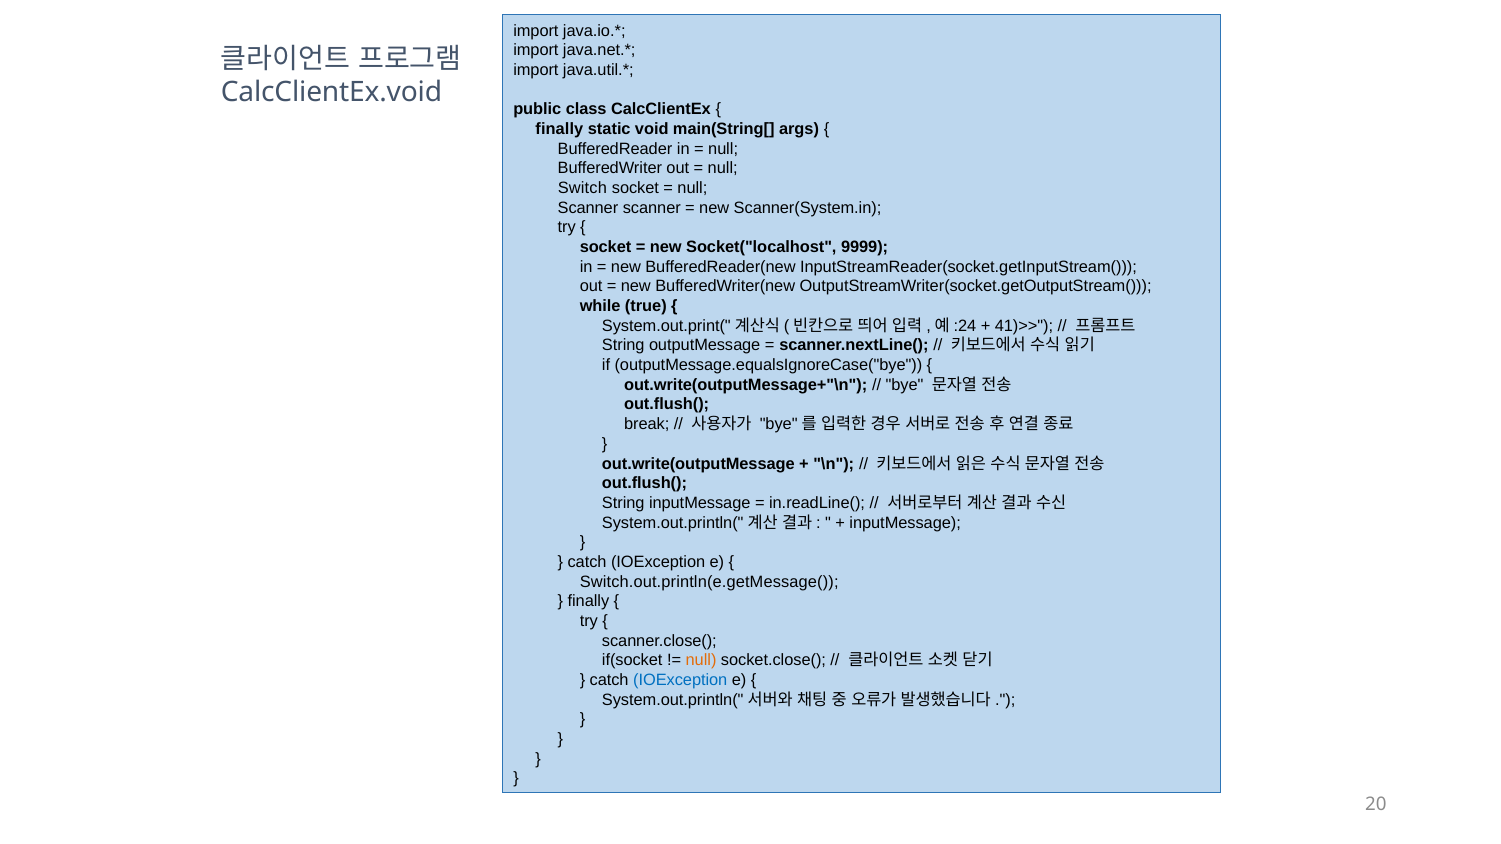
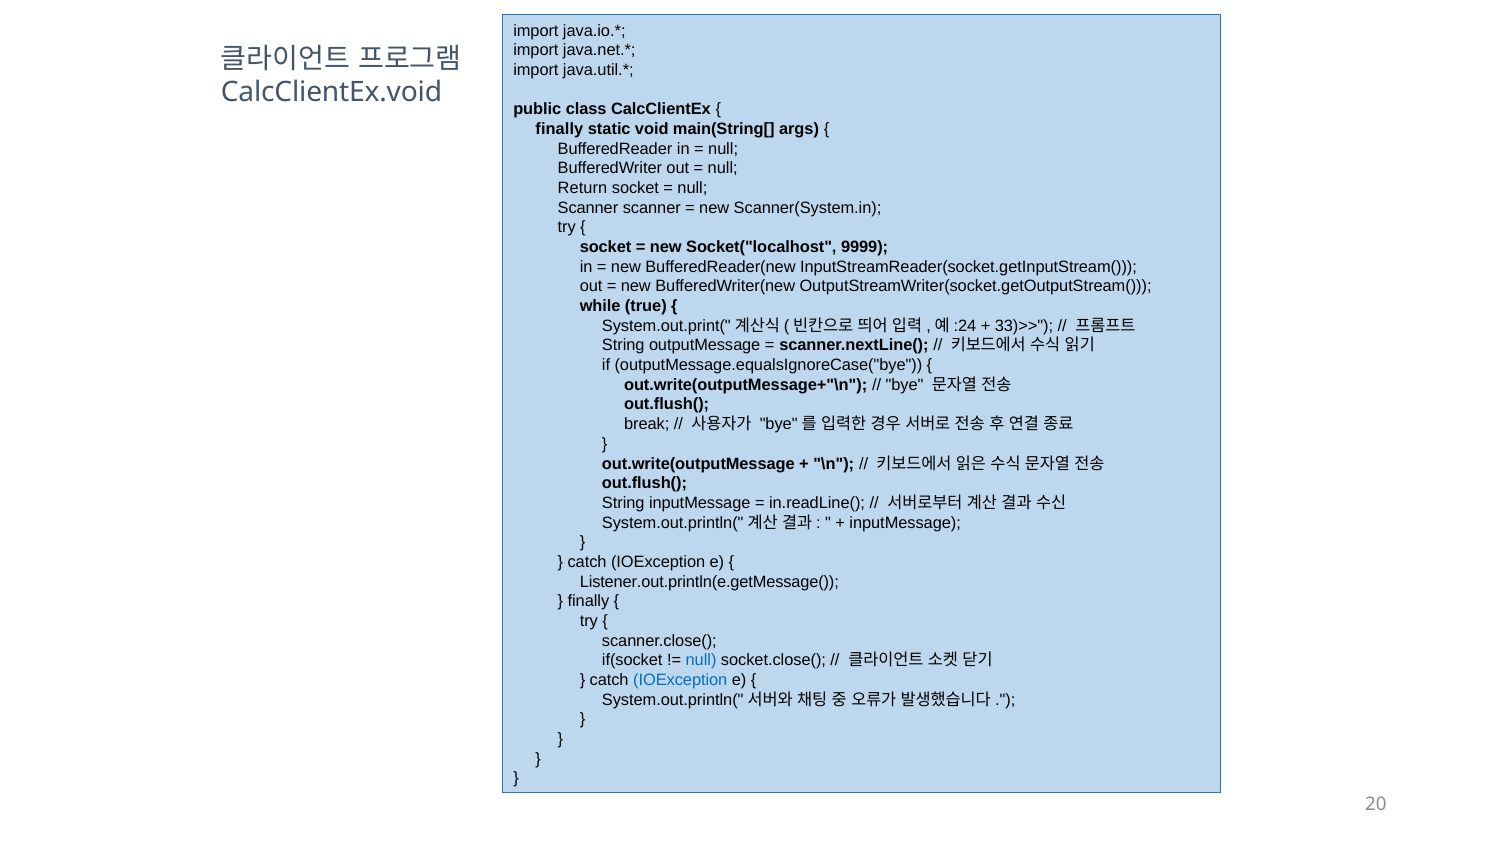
Switch: Switch -> Return (582, 188)
41)>>: 41)>> -> 33)>> (1024, 326)
Switch.out.println(e.getMessage(: Switch.out.println(e.getMessage( -> Listener.out.println(e.getMessage( (709, 582)
null colour: orange -> blue (701, 661)
